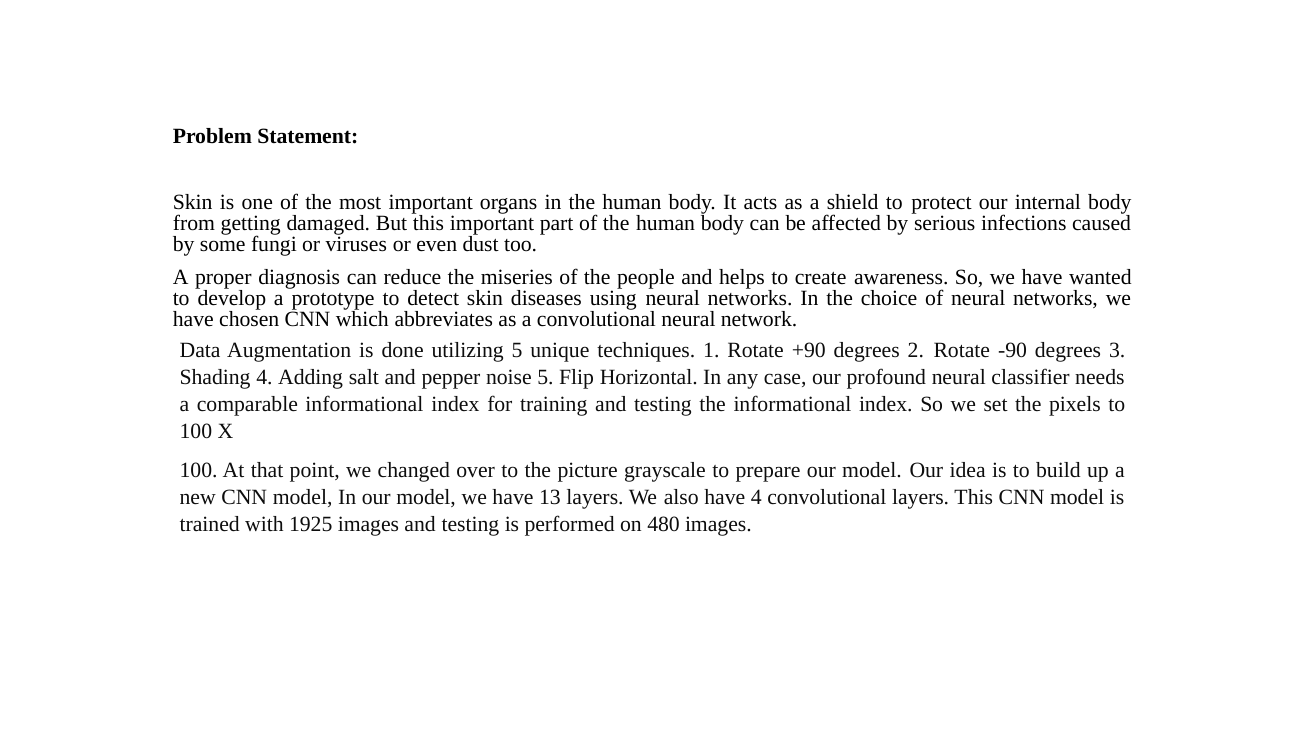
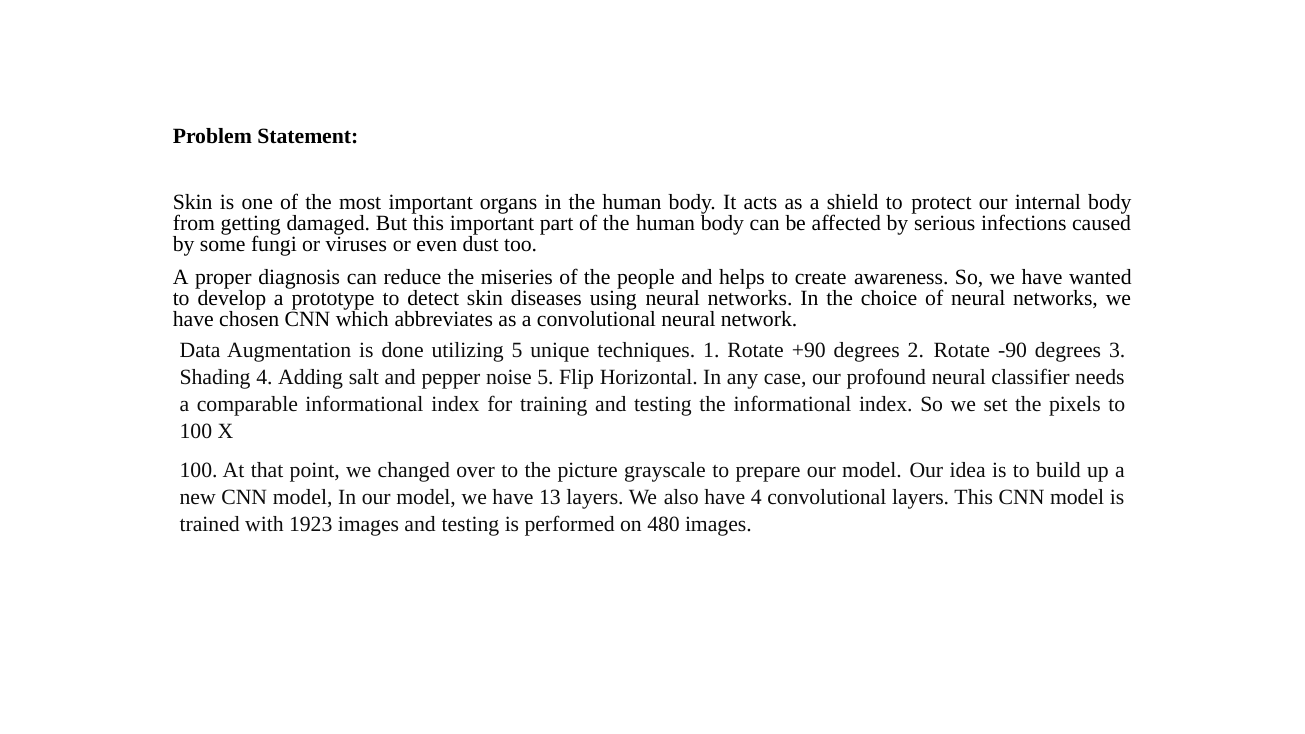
1925: 1925 -> 1923 (311, 524)
